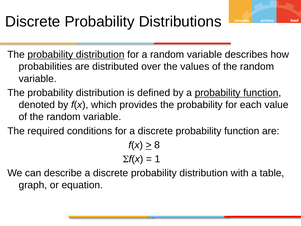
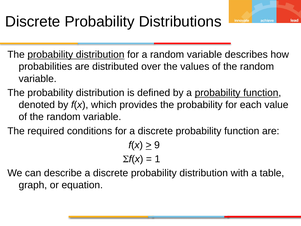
8: 8 -> 9 (157, 145)
